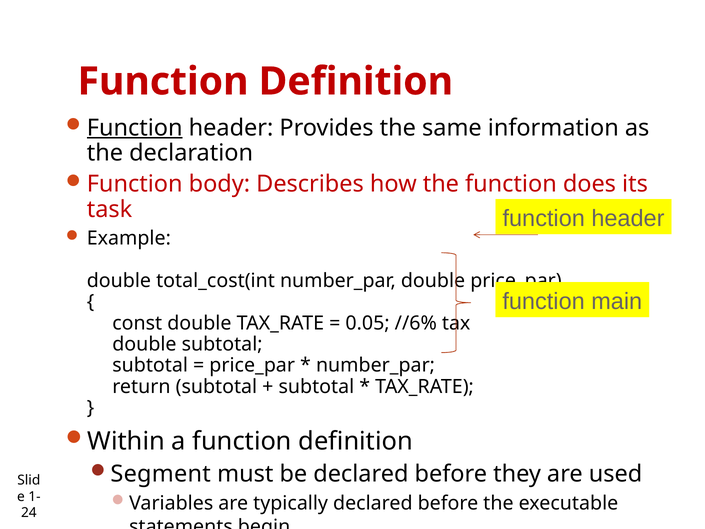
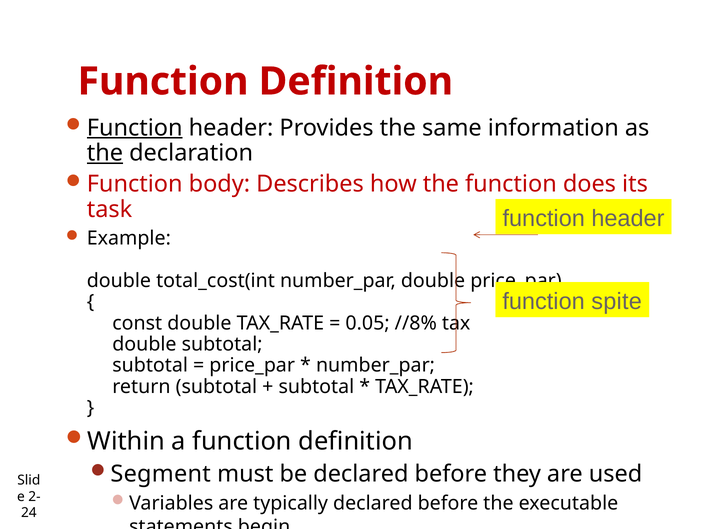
the underline: none -> present (105, 153)
main: main -> spite (617, 301)
//6%: //6% -> //8% (416, 323)
1-: 1- -> 2- (34, 496)
